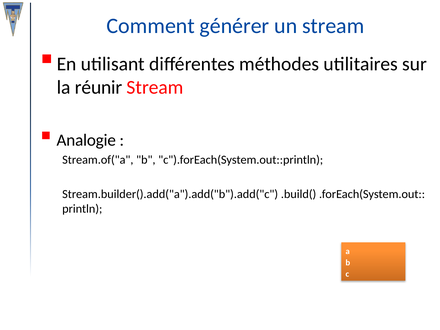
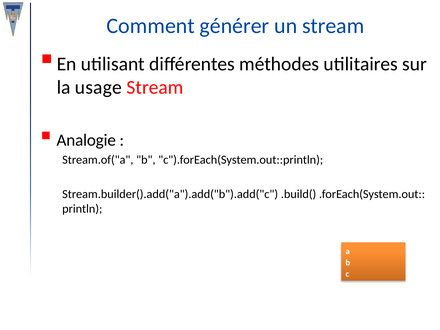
réunir: réunir -> usage (98, 87)
